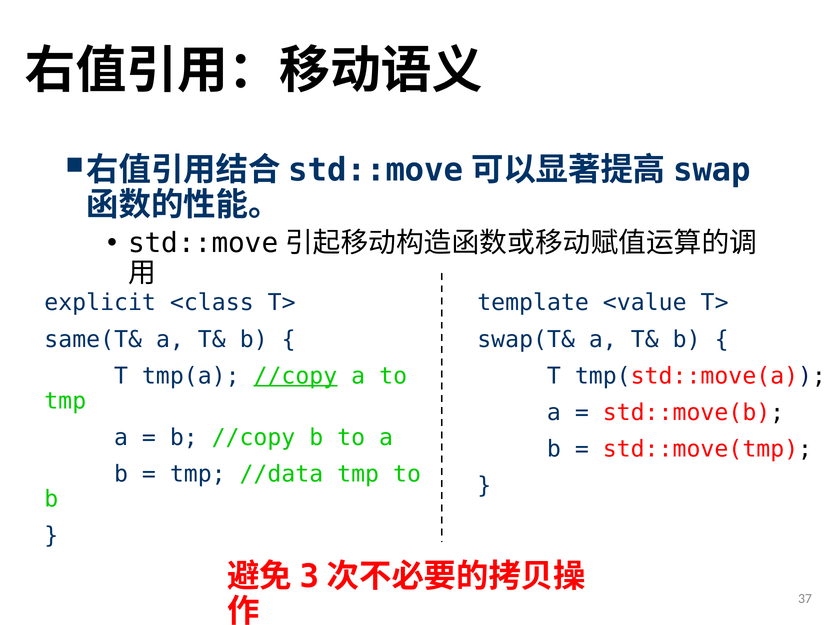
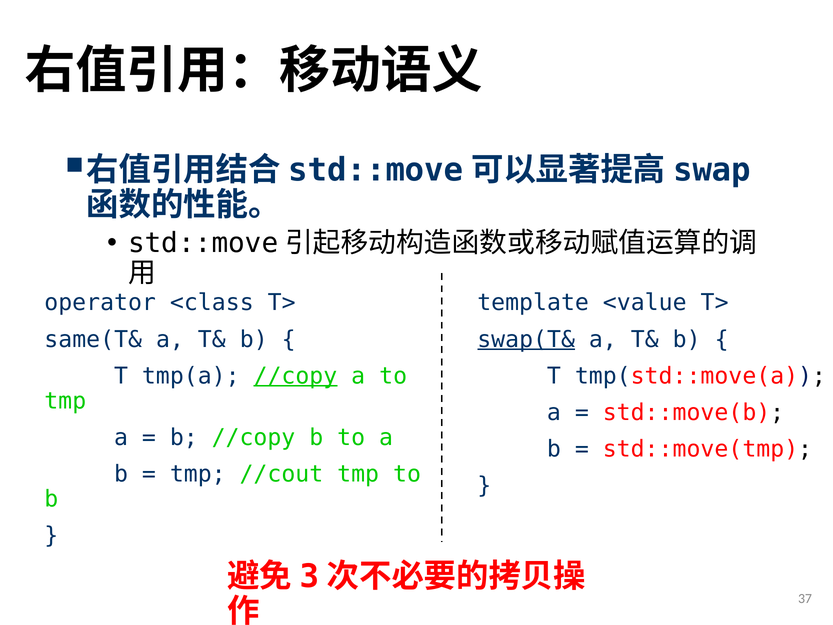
explicit: explicit -> operator (100, 303)
swap(T& underline: none -> present (526, 339)
//data: //data -> //cout (281, 474)
